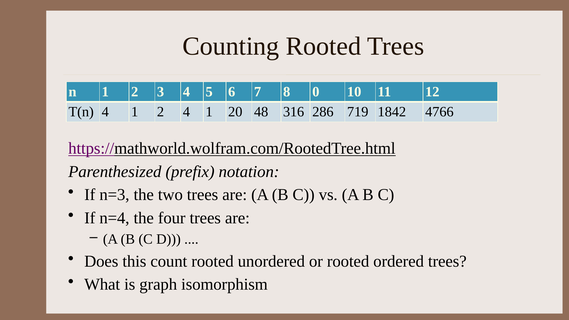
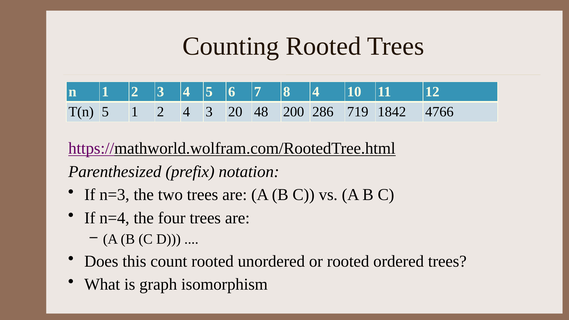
8 0: 0 -> 4 (316, 92)
T(n 4: 4 -> 5 (105, 112)
2 4 1: 1 -> 3 (209, 112)
316: 316 -> 200 (294, 112)
